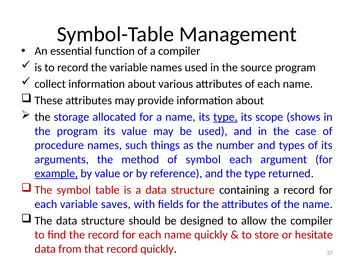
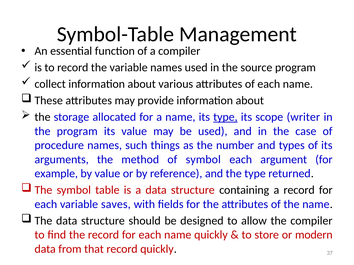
shows: shows -> writer (303, 117)
example underline: present -> none (56, 174)
hesitate: hesitate -> modern (314, 235)
